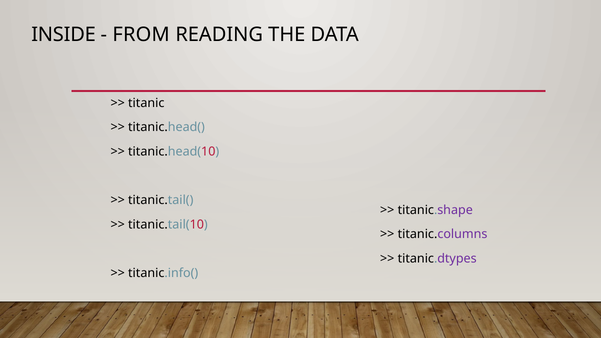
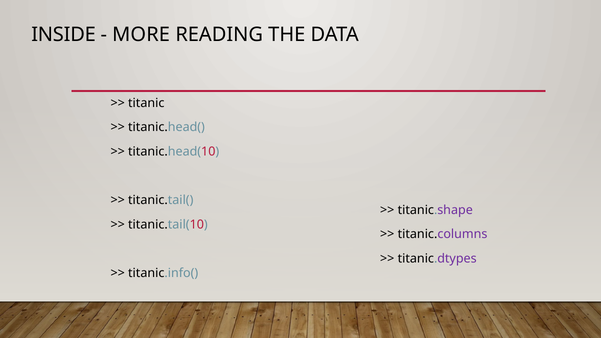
FROM: FROM -> MORE (141, 34)
